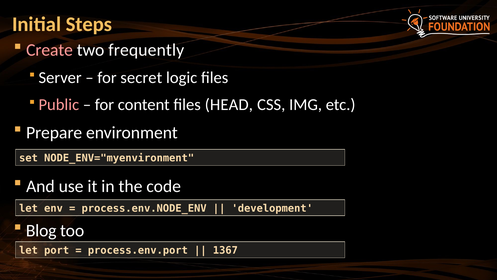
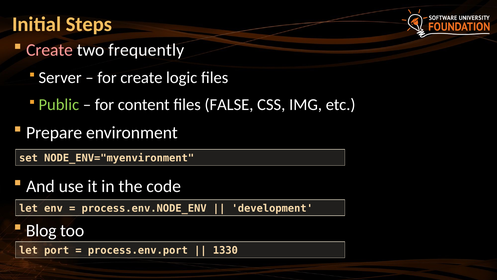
for secret: secret -> create (141, 77)
Public colour: pink -> light green (59, 105)
HEAD: HEAD -> FALSE (229, 105)
1367: 1367 -> 1330 (225, 250)
